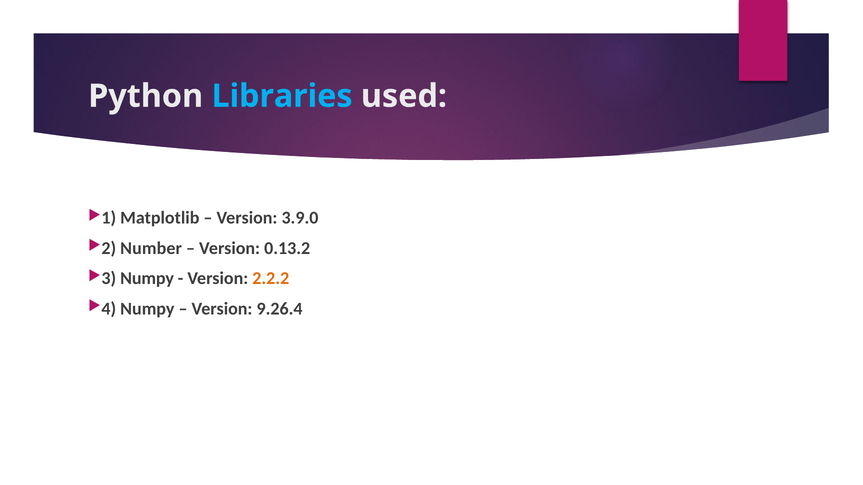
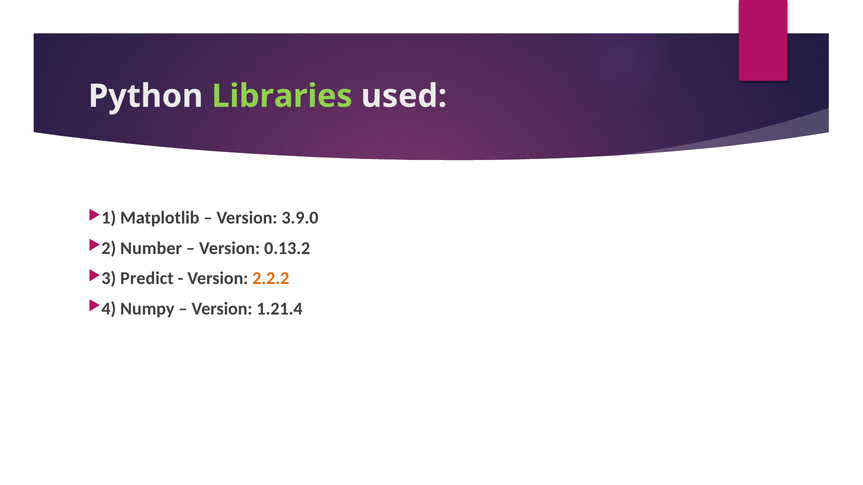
Libraries colour: light blue -> light green (282, 96)
Numpy: Numpy -> Predict (147, 279)
9.26.4: 9.26.4 -> 1.21.4 (280, 309)
